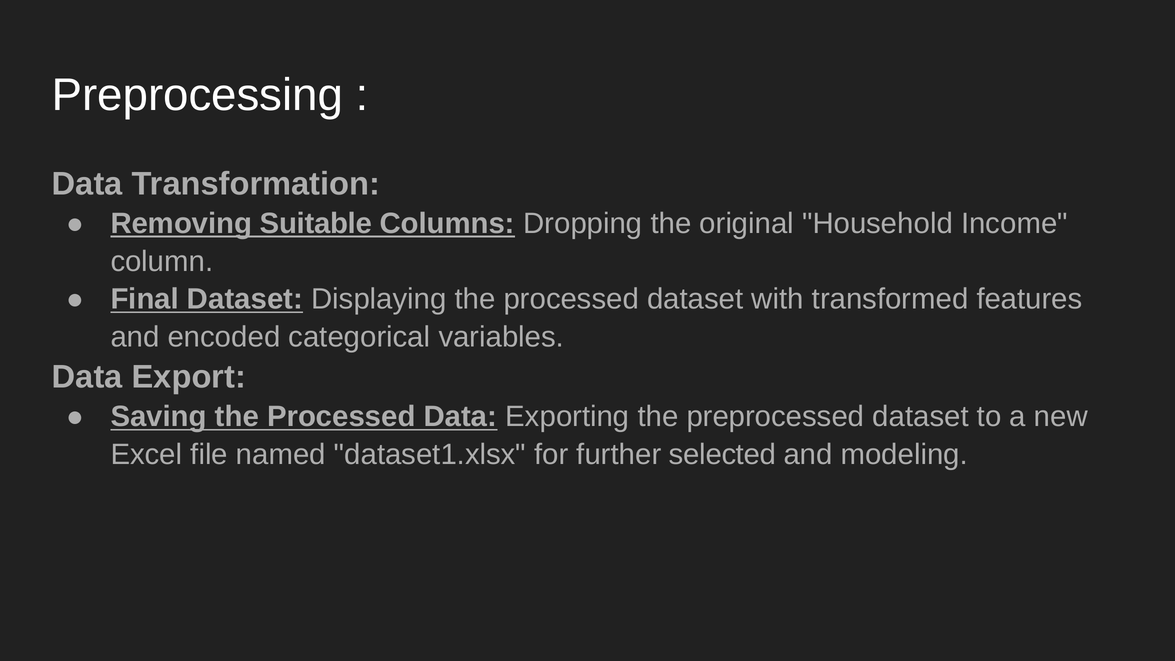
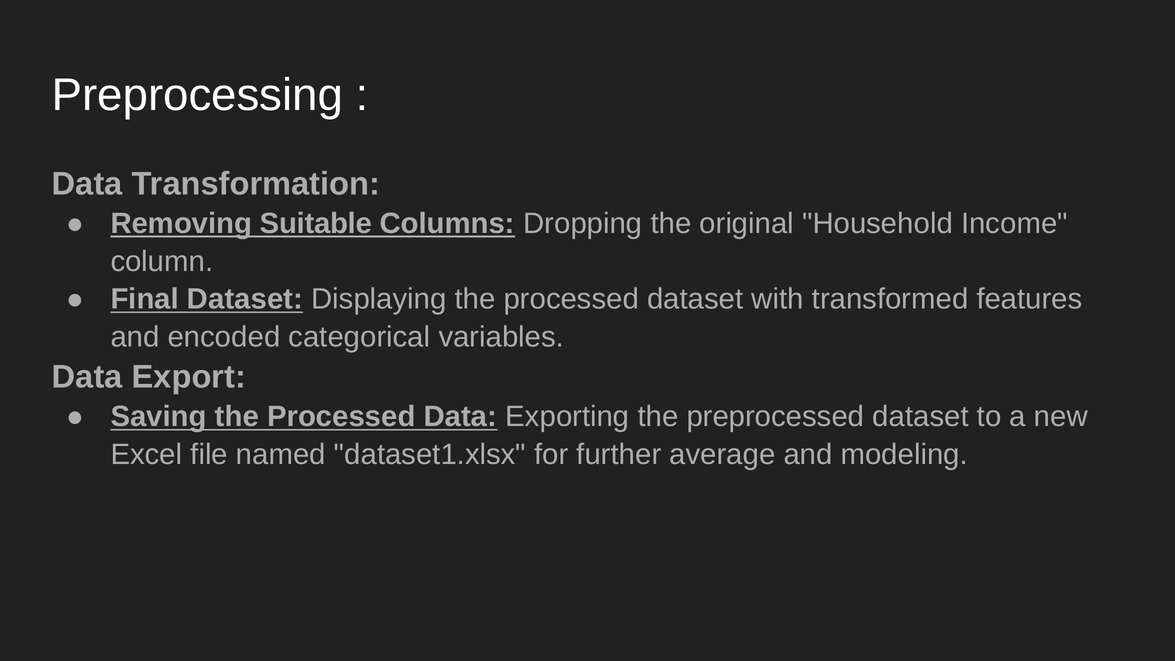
selected: selected -> average (722, 454)
